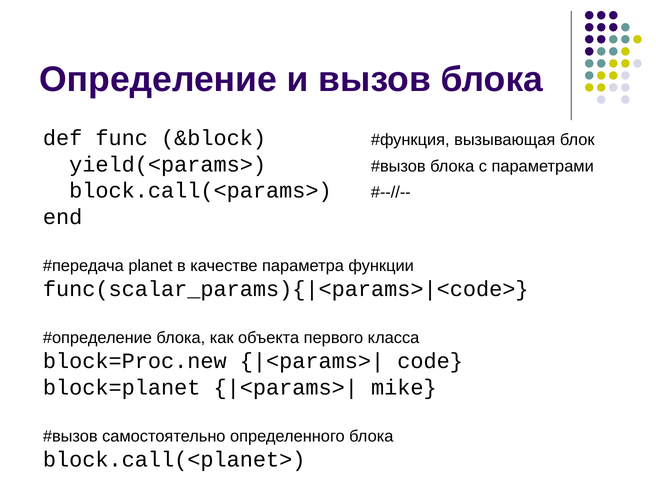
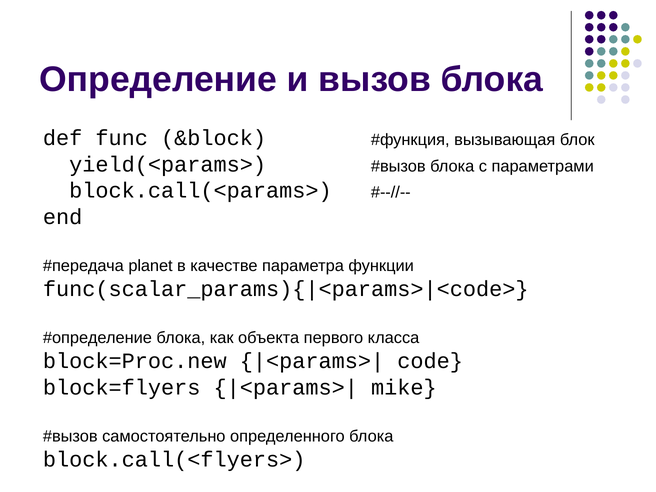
block=planet: block=planet -> block=flyers (122, 387)
block.call(<planet>: block.call(<planet> -> block.call(<flyers> (174, 460)
